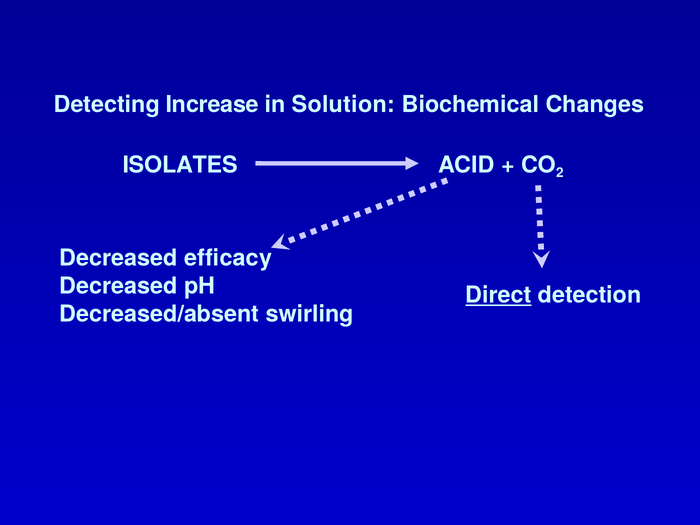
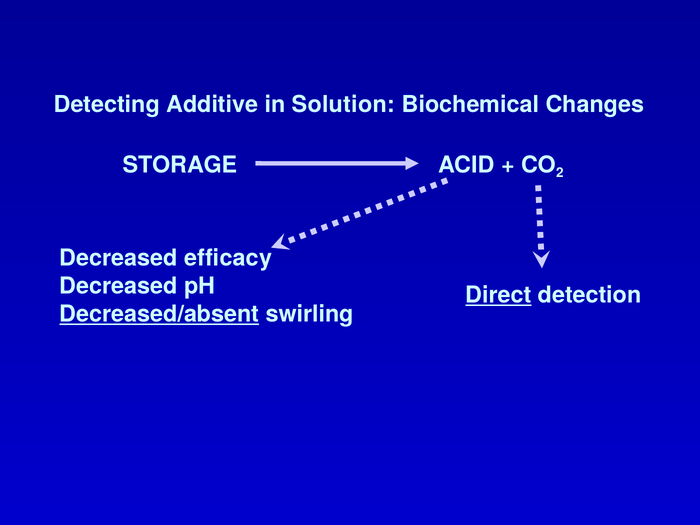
Increase: Increase -> Additive (212, 104)
ISOLATES: ISOLATES -> STORAGE (180, 165)
Decreased/absent underline: none -> present (159, 314)
